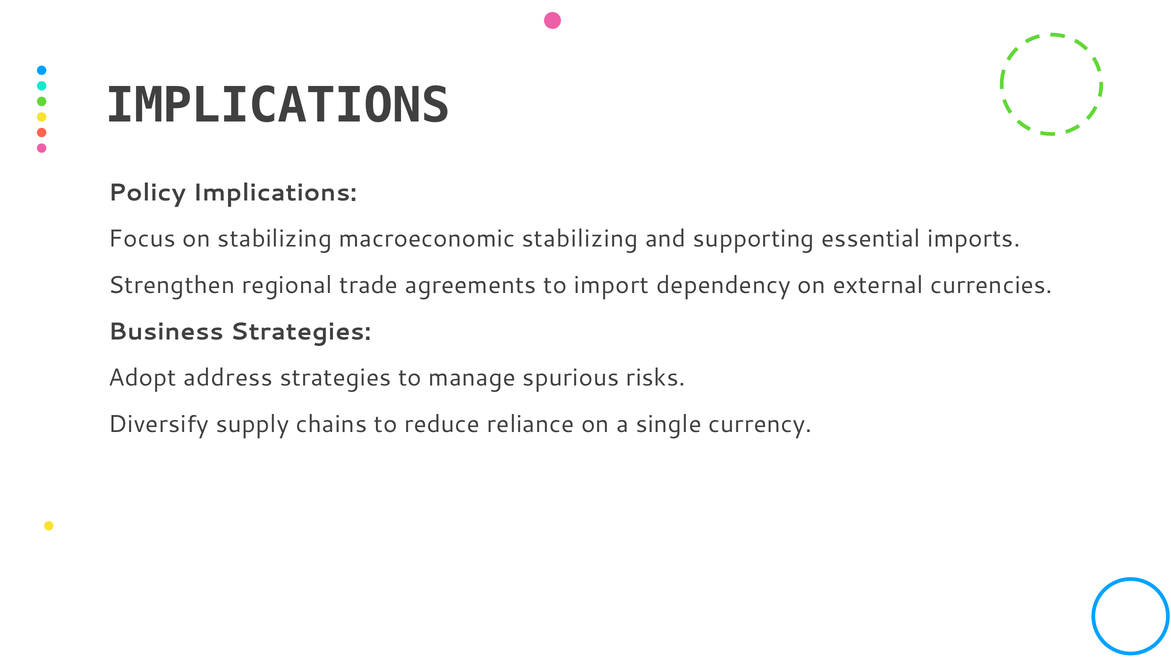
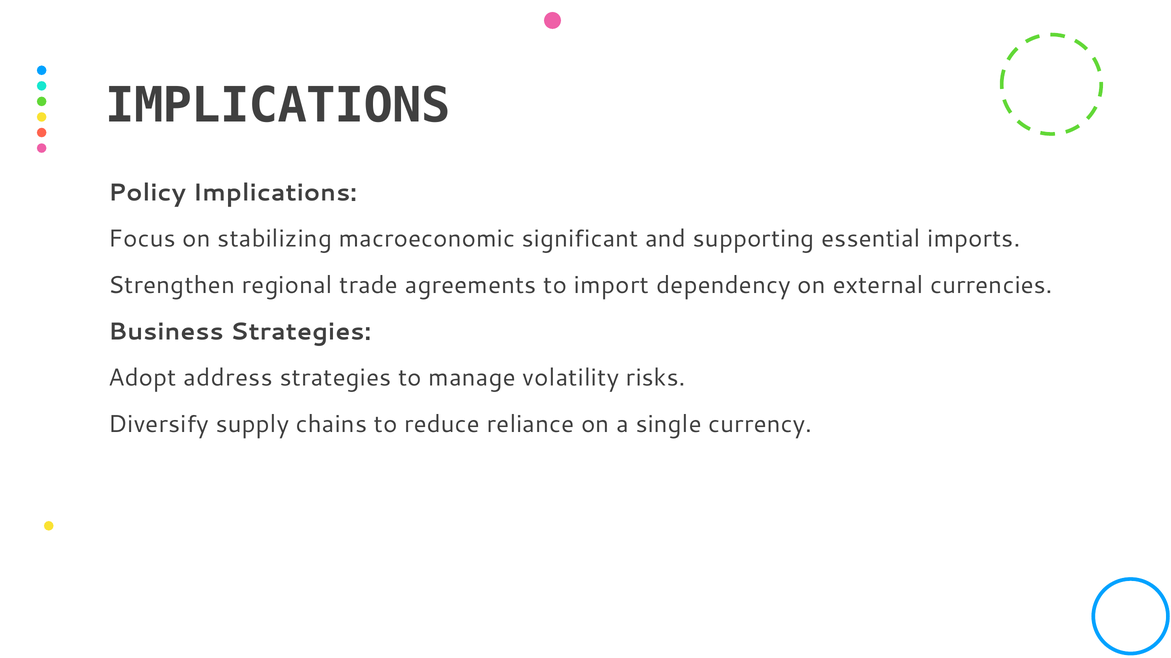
macroeconomic stabilizing: stabilizing -> significant (580, 239)
spurious: spurious -> volatility (571, 378)
